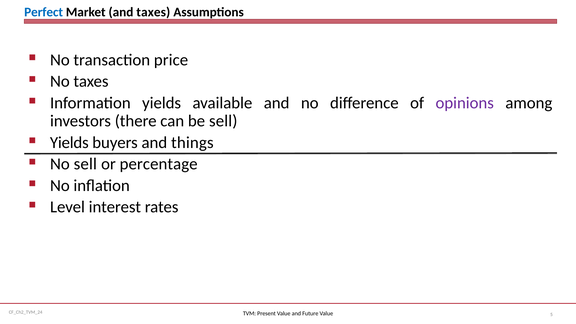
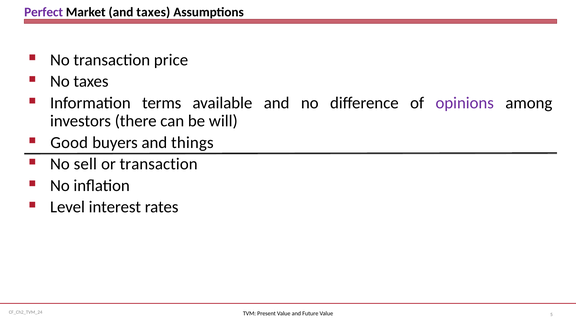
Perfect colour: blue -> purple (44, 12)
Information yields: yields -> terms (162, 103)
be sell: sell -> will (223, 121)
Yields: Yields -> Good (69, 143)
or percentage: percentage -> transaction (159, 164)
